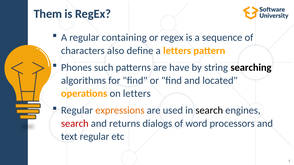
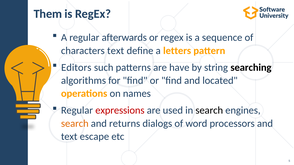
containing: containing -> afterwards (124, 38)
characters also: also -> text (116, 51)
Phones: Phones -> Editors (76, 68)
on letters: letters -> names (137, 94)
expressions colour: orange -> red (120, 111)
search colour: red -> orange (75, 124)
text regular: regular -> escape (94, 137)
